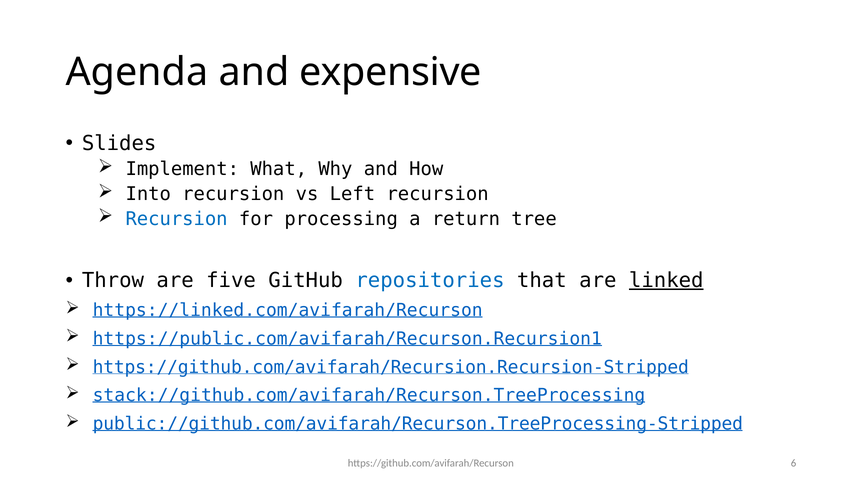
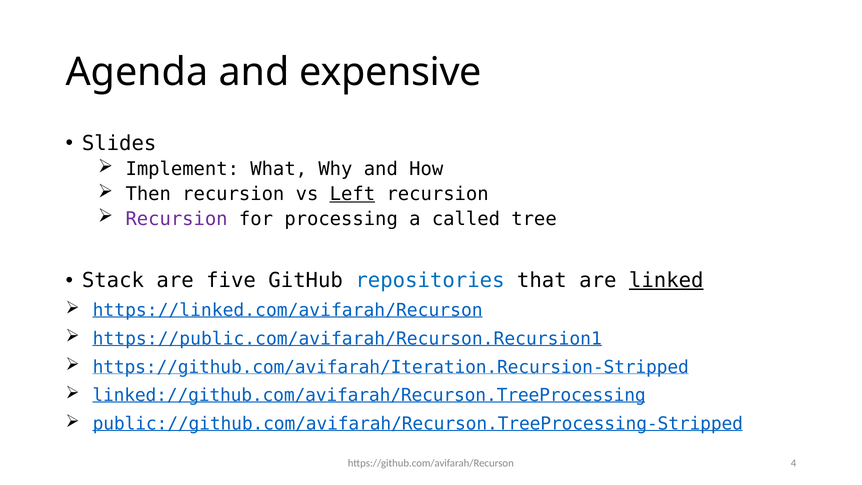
Into: Into -> Then (148, 194)
Left underline: none -> present (352, 194)
Recursion colour: blue -> purple (177, 219)
return: return -> called (466, 219)
Throw: Throw -> Stack (113, 280)
https://github.com/avifarah/Recursion.Recursion-Stripped: https://github.com/avifarah/Recursion.Recursion-Stripped -> https://github.com/avifarah/Iteration.Recursion-Stripped (391, 367)
stack://github.com/avifarah/Recurson.TreeProcessing: stack://github.com/avifarah/Recurson.TreeProcessing -> linked://github.com/avifarah/Recurson.TreeProcessing (369, 395)
6: 6 -> 4 (794, 463)
